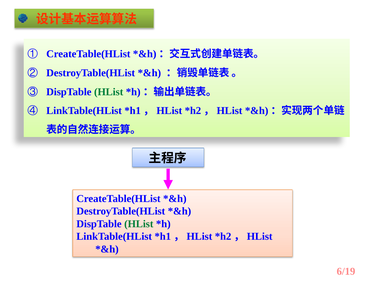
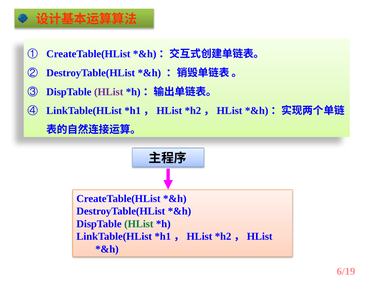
HList colour: green -> purple (109, 92)
